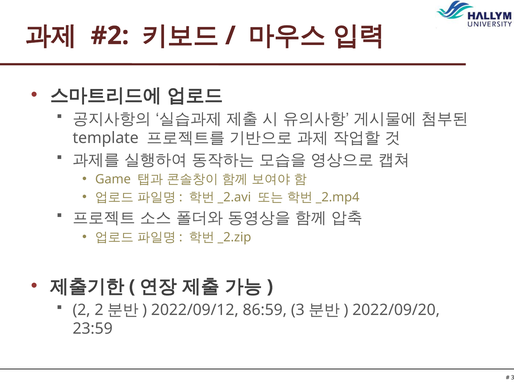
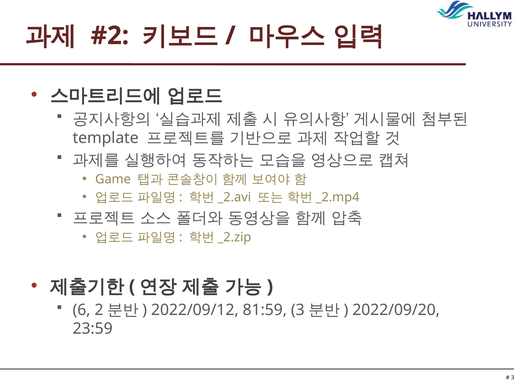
2: 2 -> 6 (82, 310)
86:59: 86:59 -> 81:59 (265, 310)
